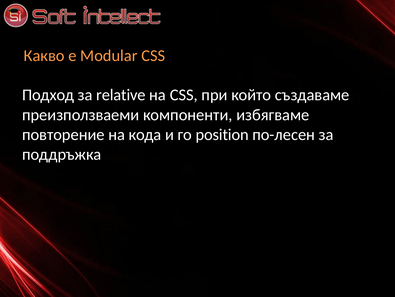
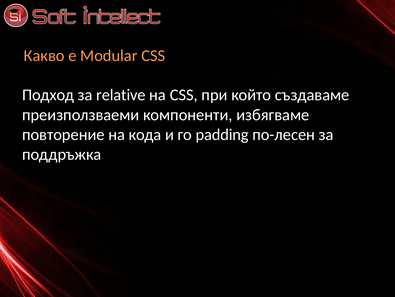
position: position -> padding (222, 134)
